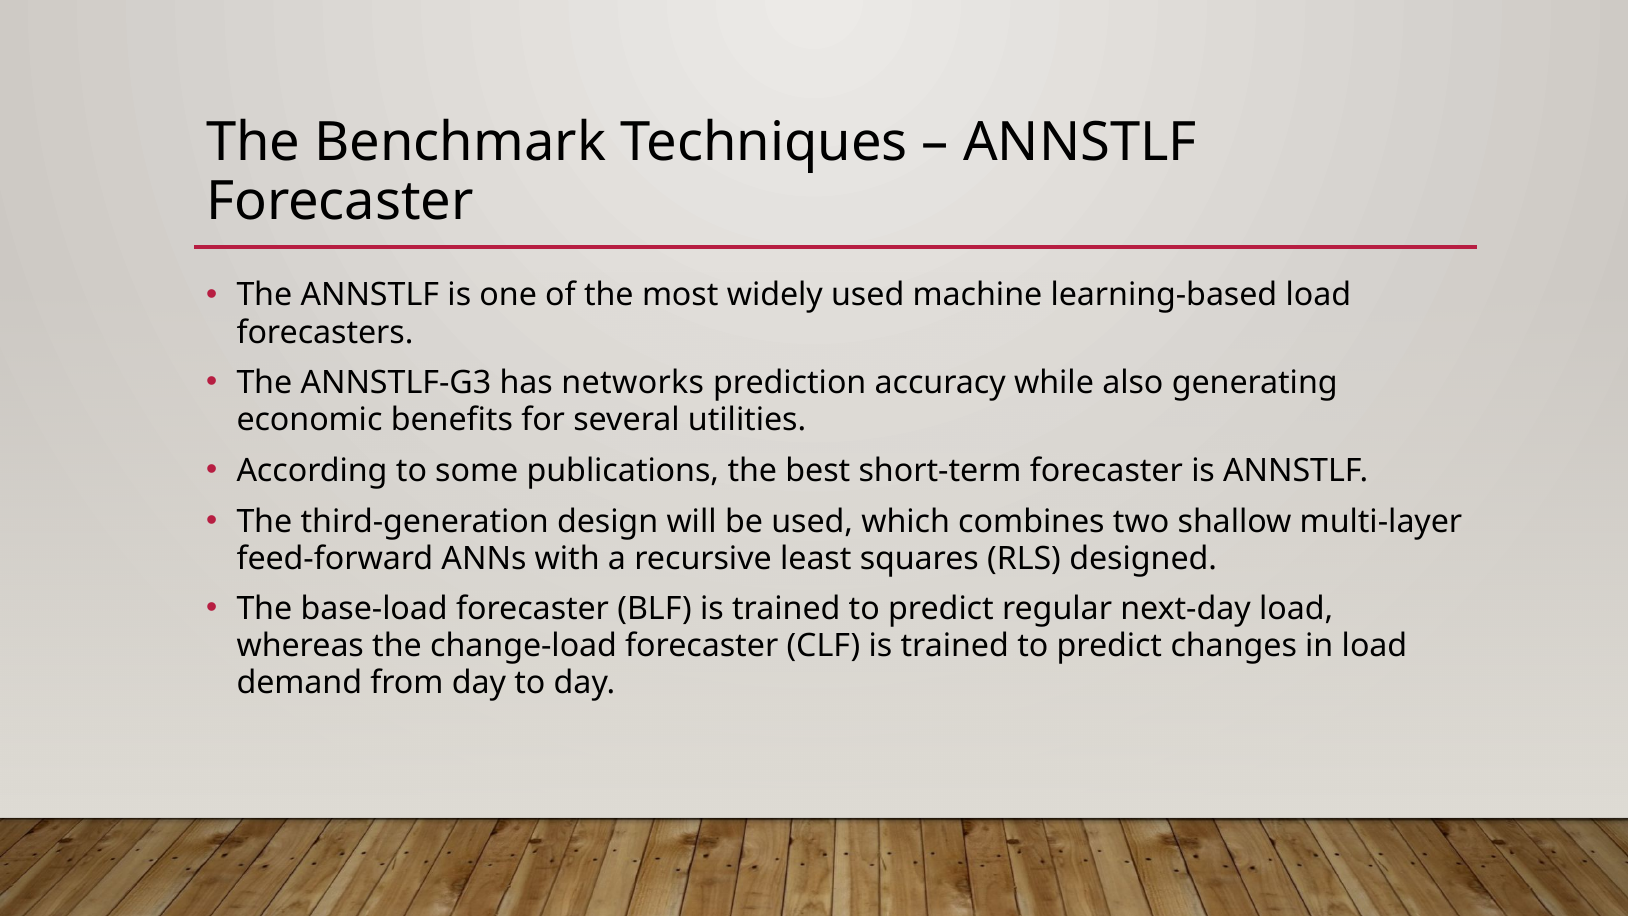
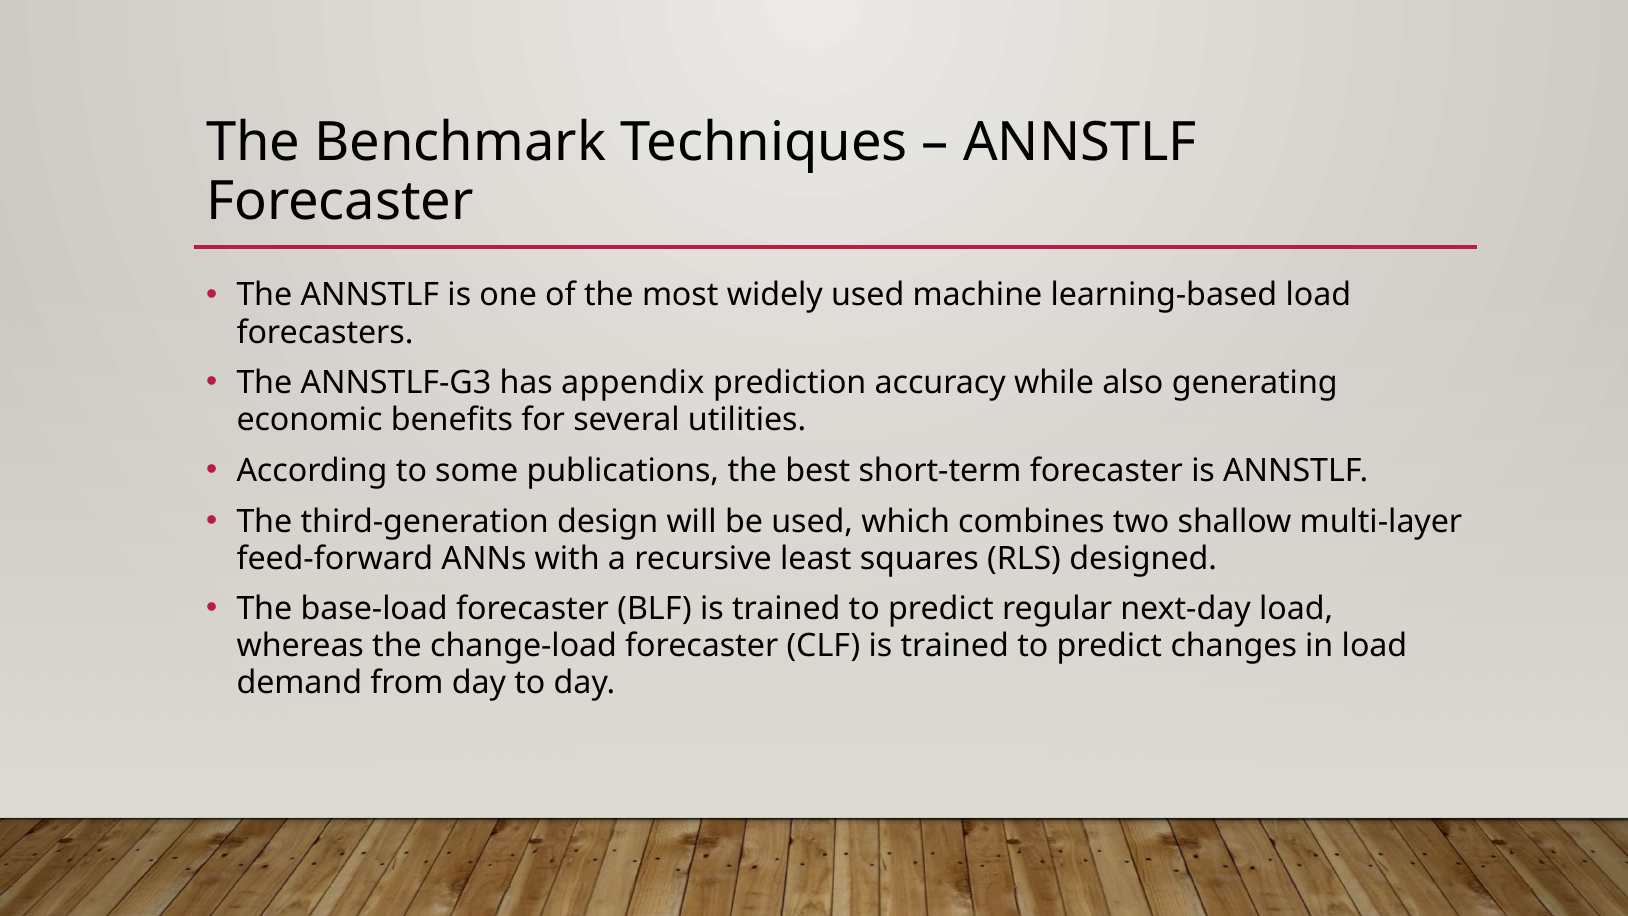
networks: networks -> appendix (633, 383)
